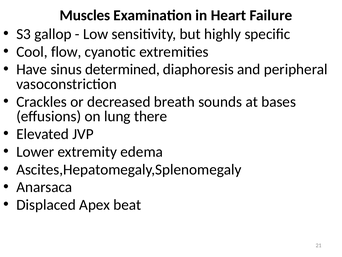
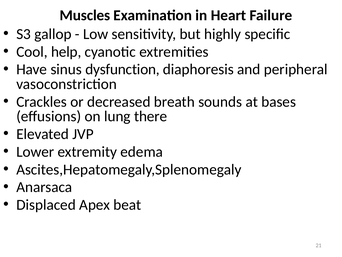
flow: flow -> help (66, 52)
determined: determined -> dysfunction (123, 69)
